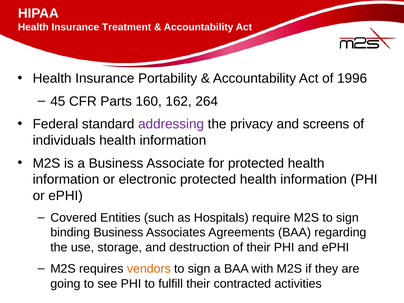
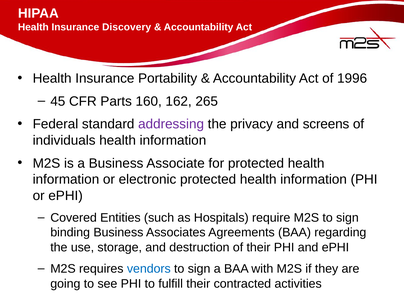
Treatment: Treatment -> Discovery (127, 27)
264: 264 -> 265 (207, 101)
vendors colour: orange -> blue (149, 269)
